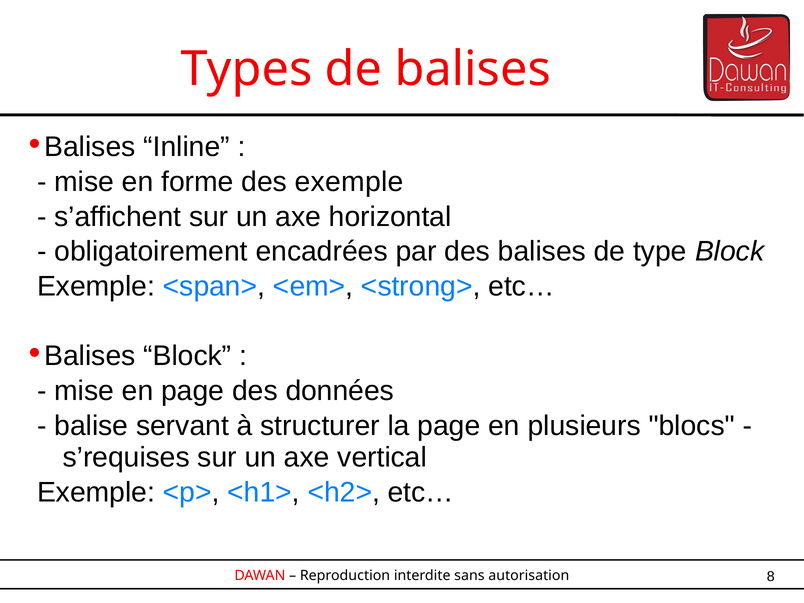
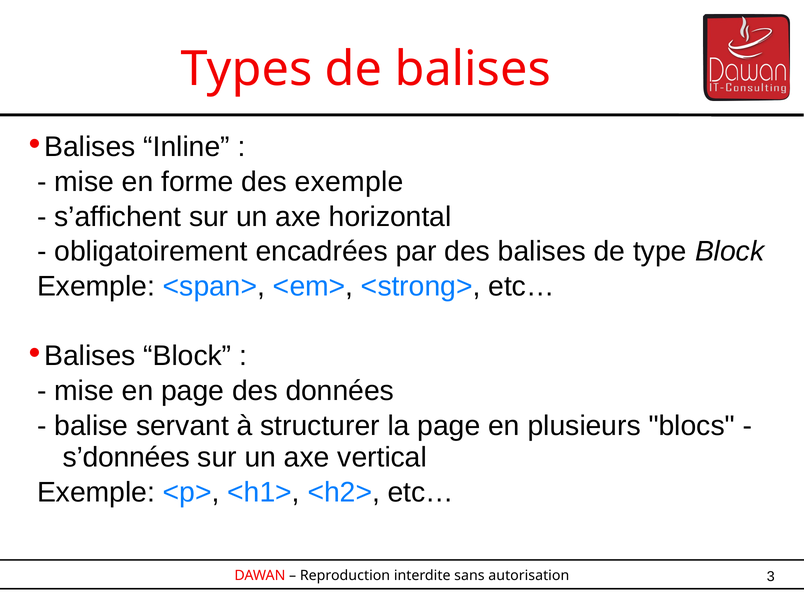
s’requises: s’requises -> s’données (126, 457)
8: 8 -> 3 (771, 576)
